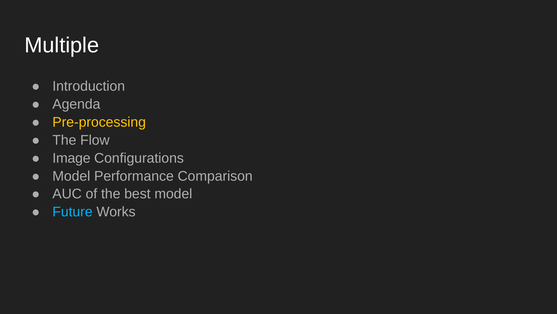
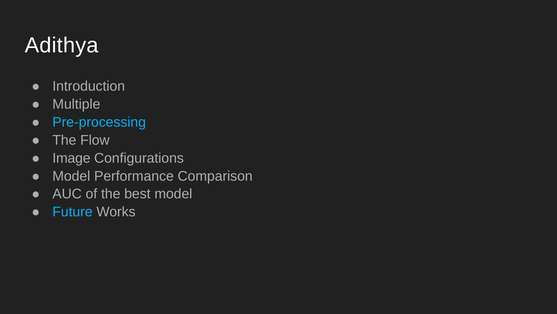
Multiple: Multiple -> Adithya (62, 45)
Agenda: Agenda -> Multiple (76, 104)
Pre-processing colour: yellow -> light blue (99, 122)
